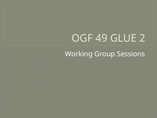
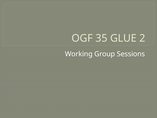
49: 49 -> 35 (101, 38)
